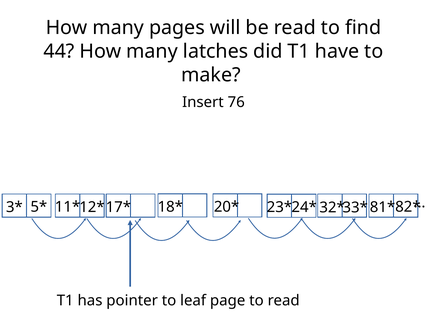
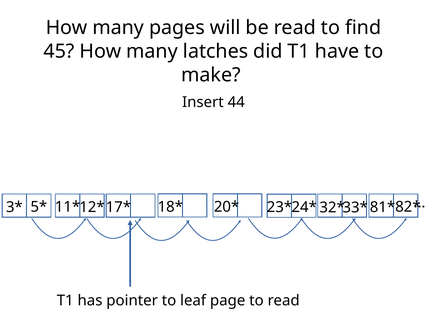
44: 44 -> 45 (59, 51)
76: 76 -> 44 (236, 102)
